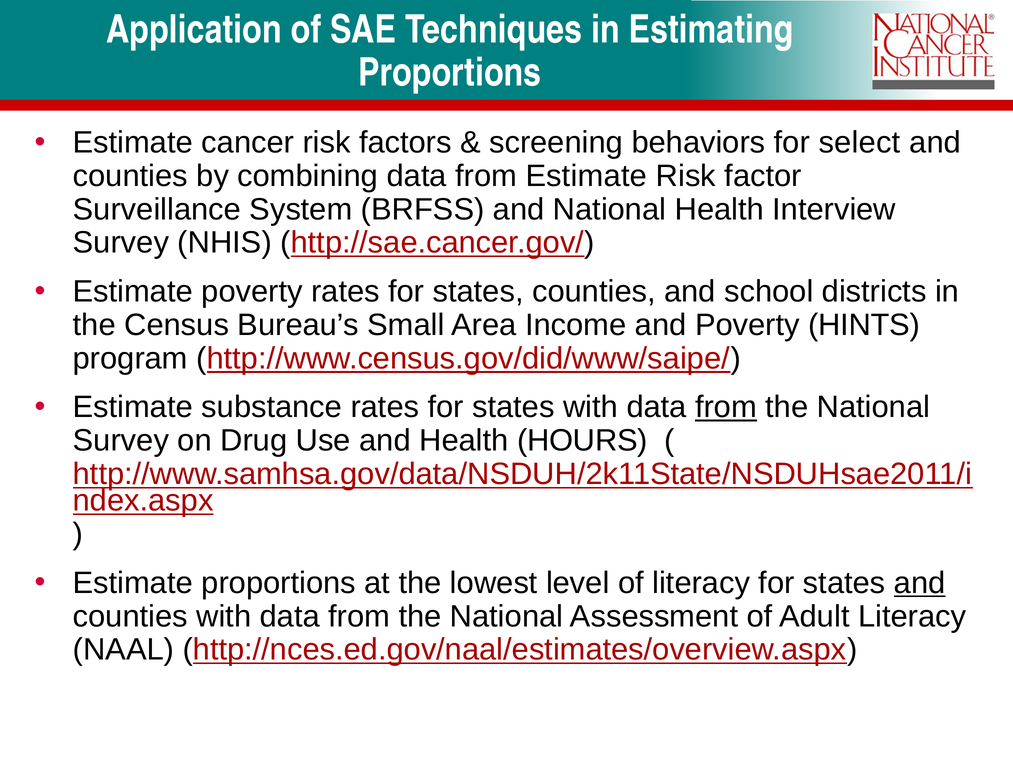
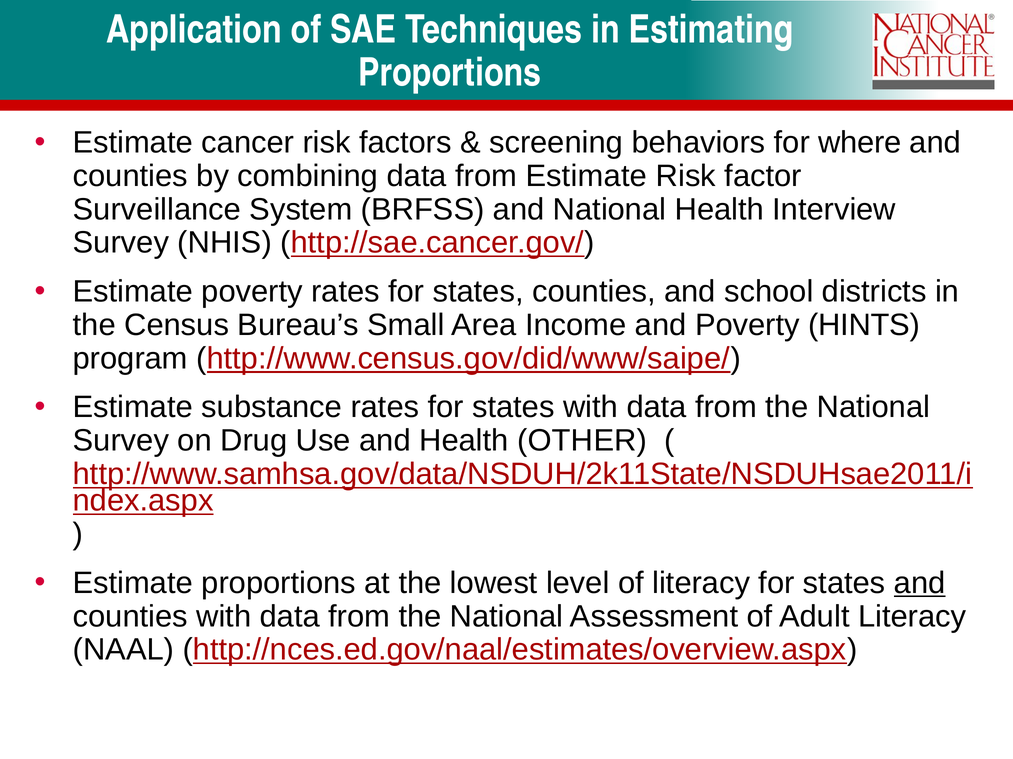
select: select -> where (860, 143)
from underline: present -> none (726, 408)
HOURS: HOURS -> OTHER (582, 441)
